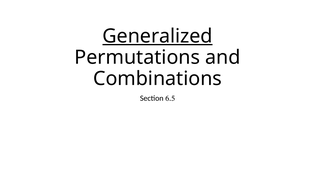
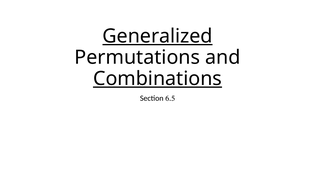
Combinations underline: none -> present (157, 79)
